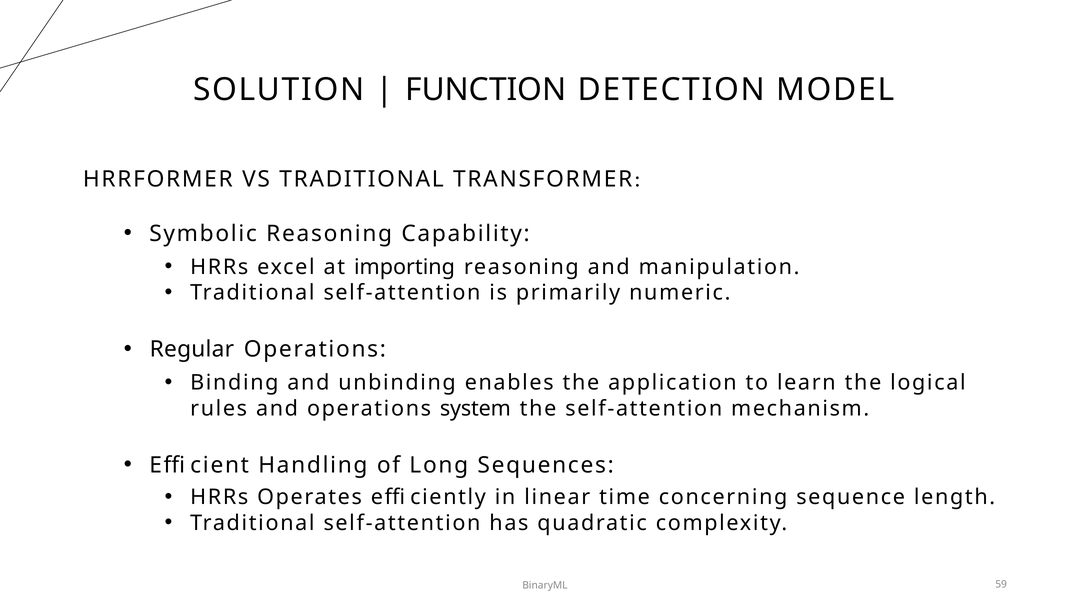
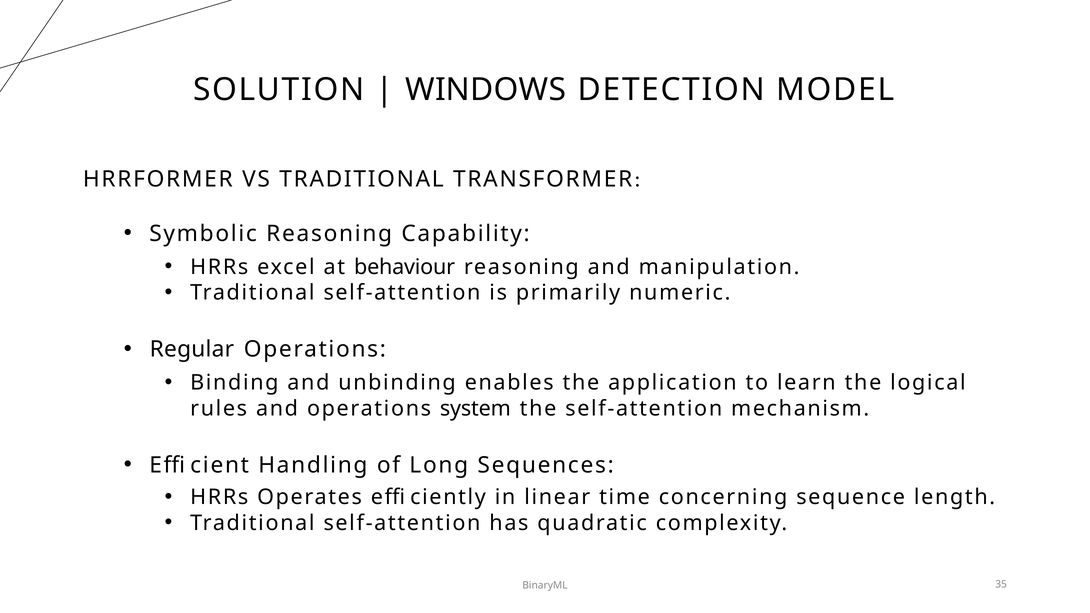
FUNCTION: FUNCTION -> WINDOWS (486, 90)
importing: importing -> behaviour (405, 267)
59: 59 -> 35 (1001, 584)
